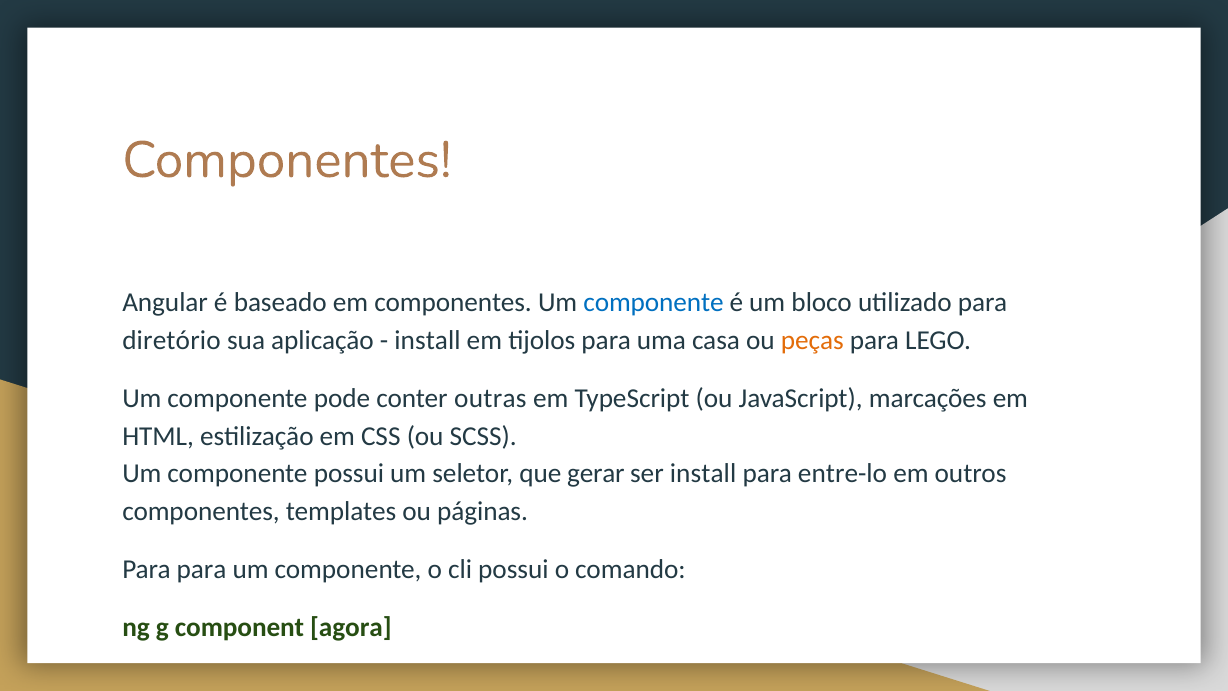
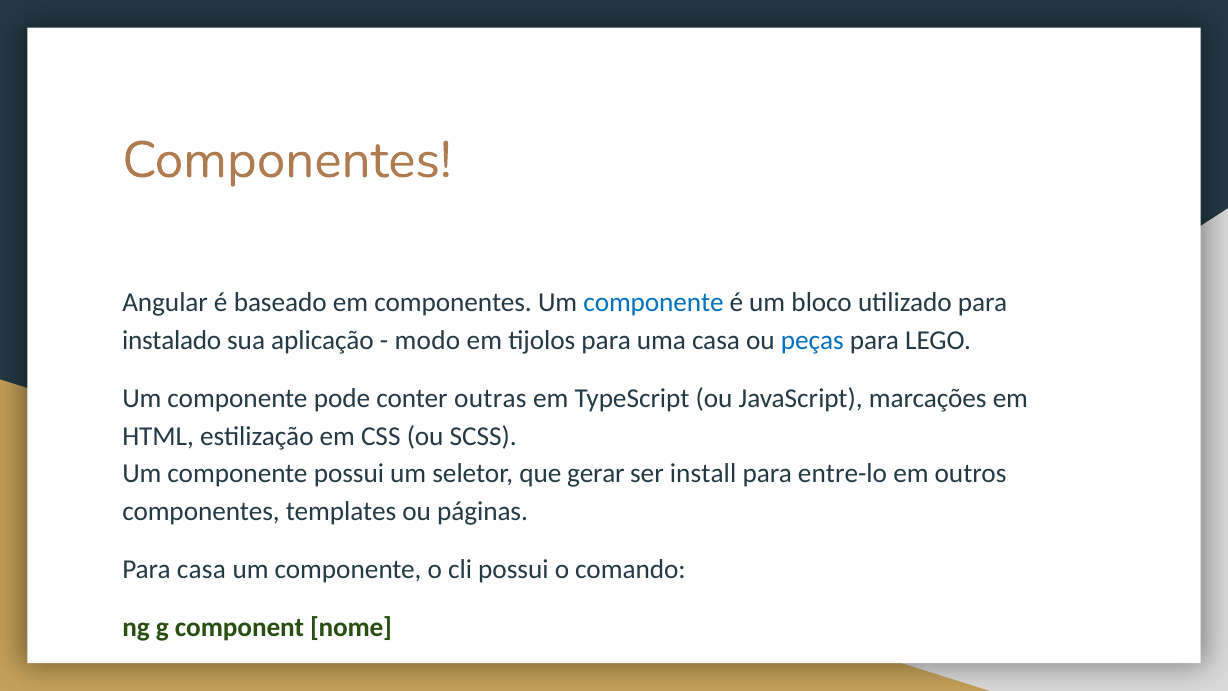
diretório: diretório -> instalado (172, 340)
install: install -> modo (427, 340)
peças colour: orange -> blue (812, 340)
Para para: para -> casa (201, 569)
agora: agora -> nome (351, 627)
